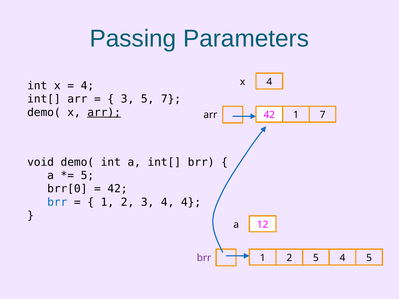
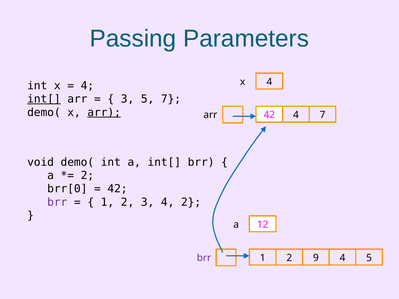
int[ underline: none -> present (44, 99)
arr 1: 1 -> 4 (296, 115)
5: 5 -> 2 (87, 176)
brr colour: blue -> purple (57, 202)
4 4: 4 -> 2 (191, 202)
2 5: 5 -> 9 (316, 258)
